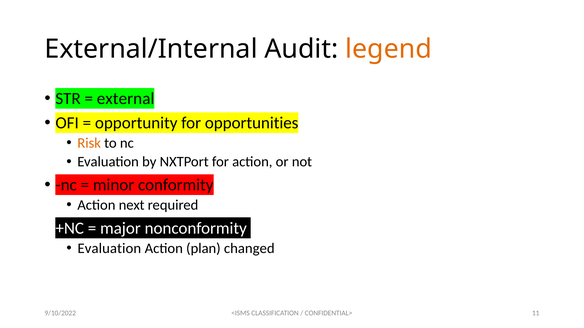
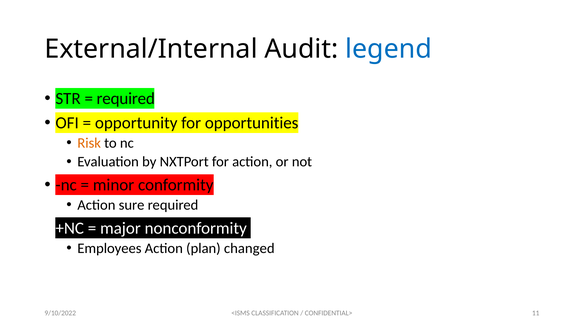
legend colour: orange -> blue (389, 49)
external: external -> required (126, 99)
next: next -> sure (132, 205)
Evaluation: Evaluation -> Employees (109, 249)
